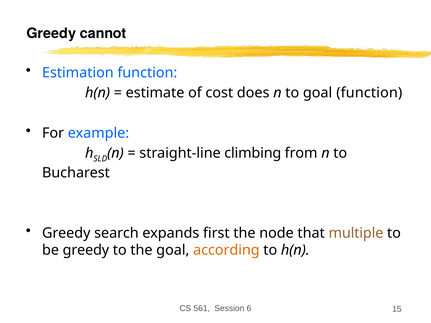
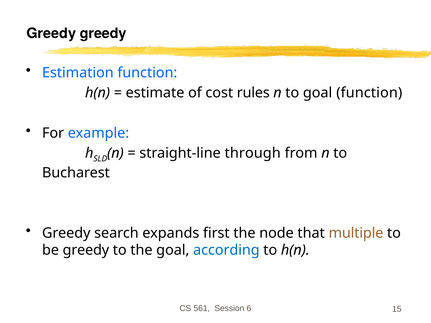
Greedy cannot: cannot -> greedy (103, 33)
does: does -> rules (253, 93)
climbing: climbing -> through (253, 153)
according colour: orange -> blue (226, 250)
